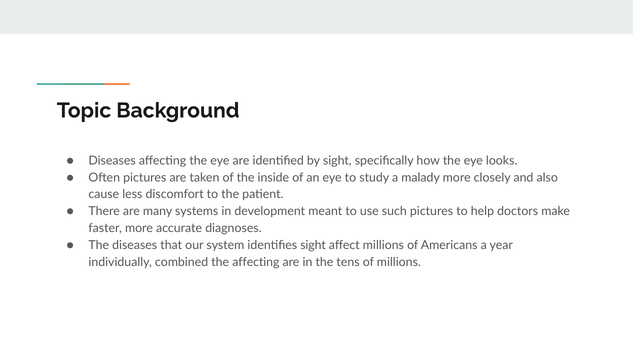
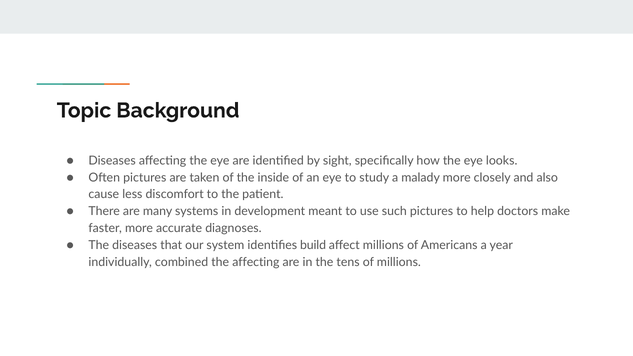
identifies sight: sight -> build (313, 245)
